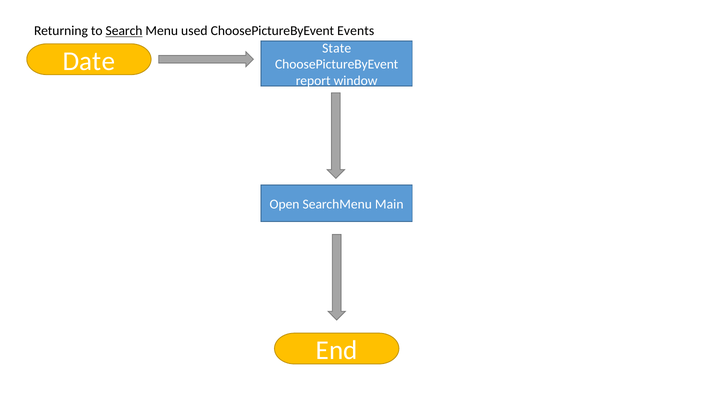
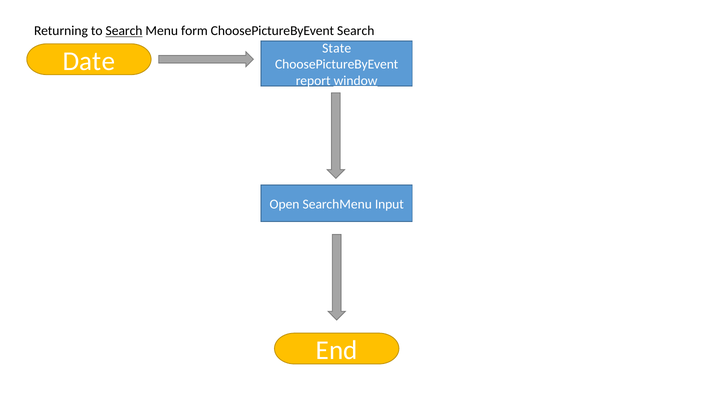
used: used -> form (194, 31)
ChoosePictureByEvent Events: Events -> Search (356, 31)
window underline: none -> present (356, 81)
Main: Main -> Input (389, 204)
